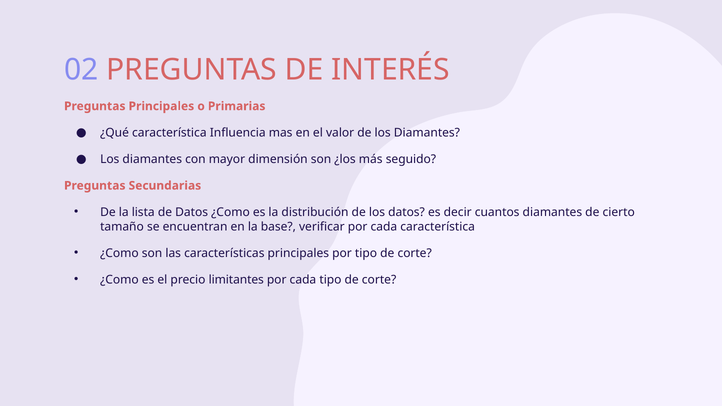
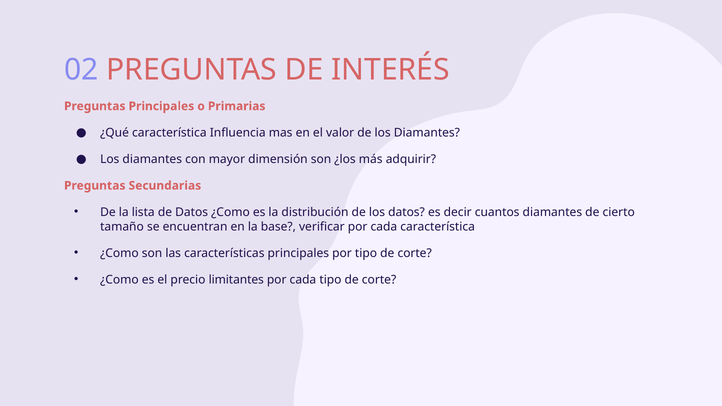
seguido: seguido -> adquirir (411, 159)
